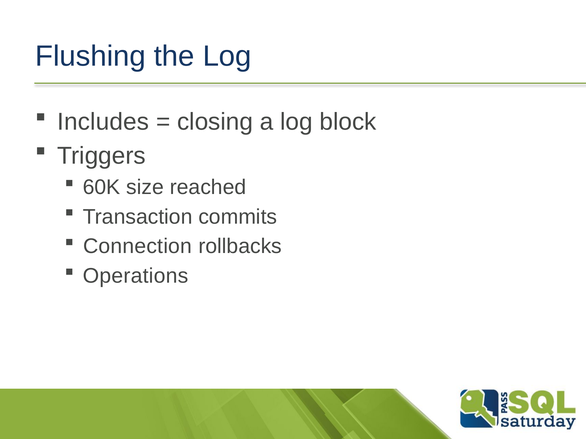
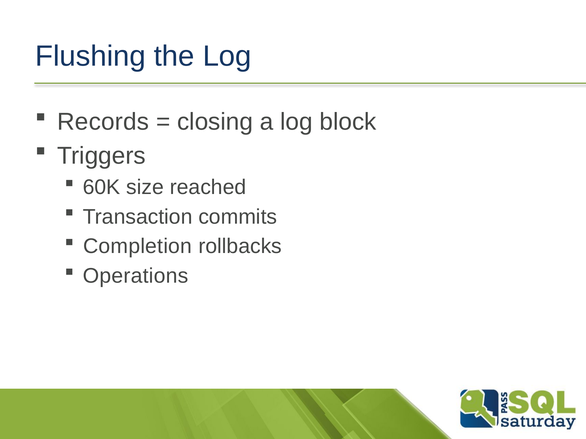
Includes: Includes -> Records (103, 122)
Connection: Connection -> Completion (138, 247)
